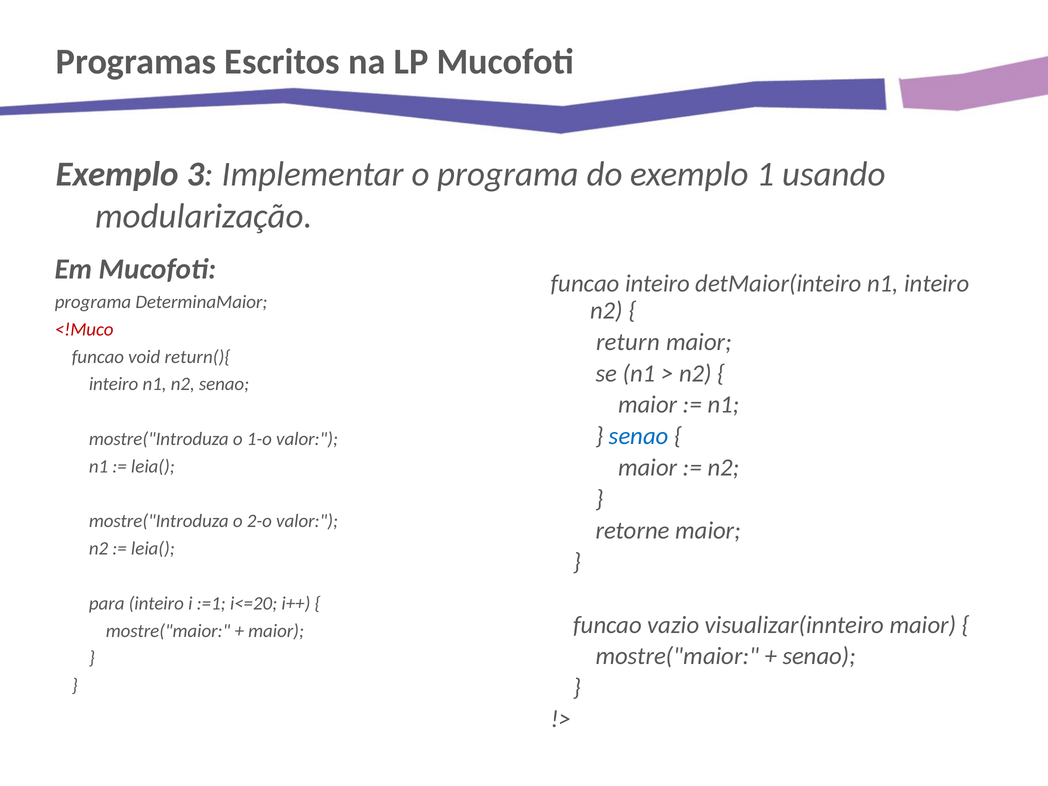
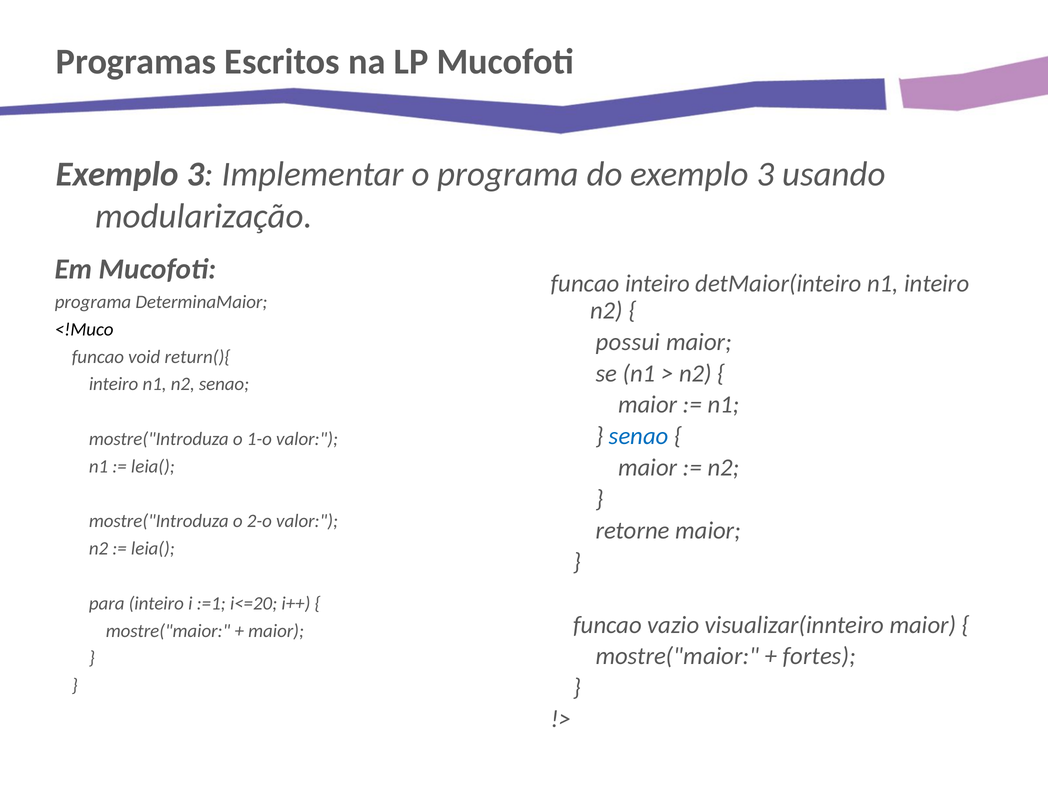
do exemplo 1: 1 -> 3 (766, 174)
<!Muco colour: red -> black (84, 329)
return: return -> possui (628, 342)
senao: senao -> fortes (819, 656)
